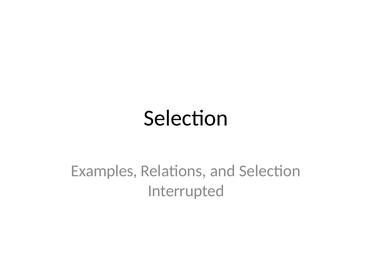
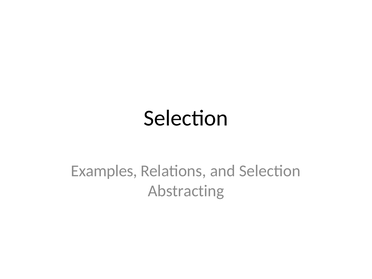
Interrupted: Interrupted -> Abstracting (186, 191)
